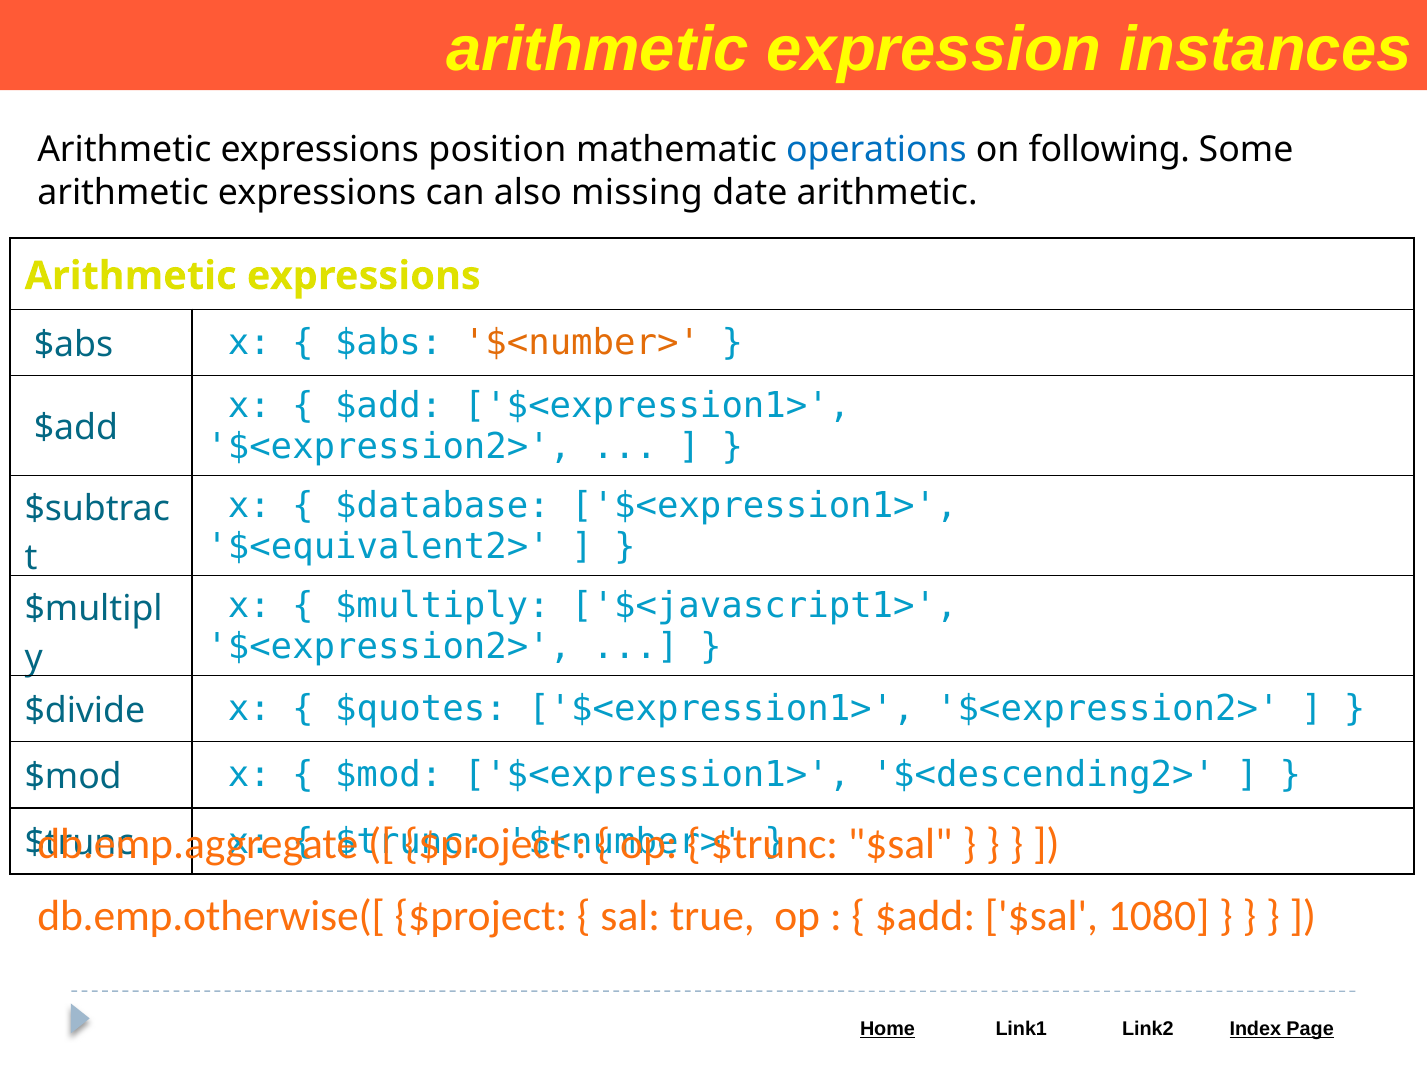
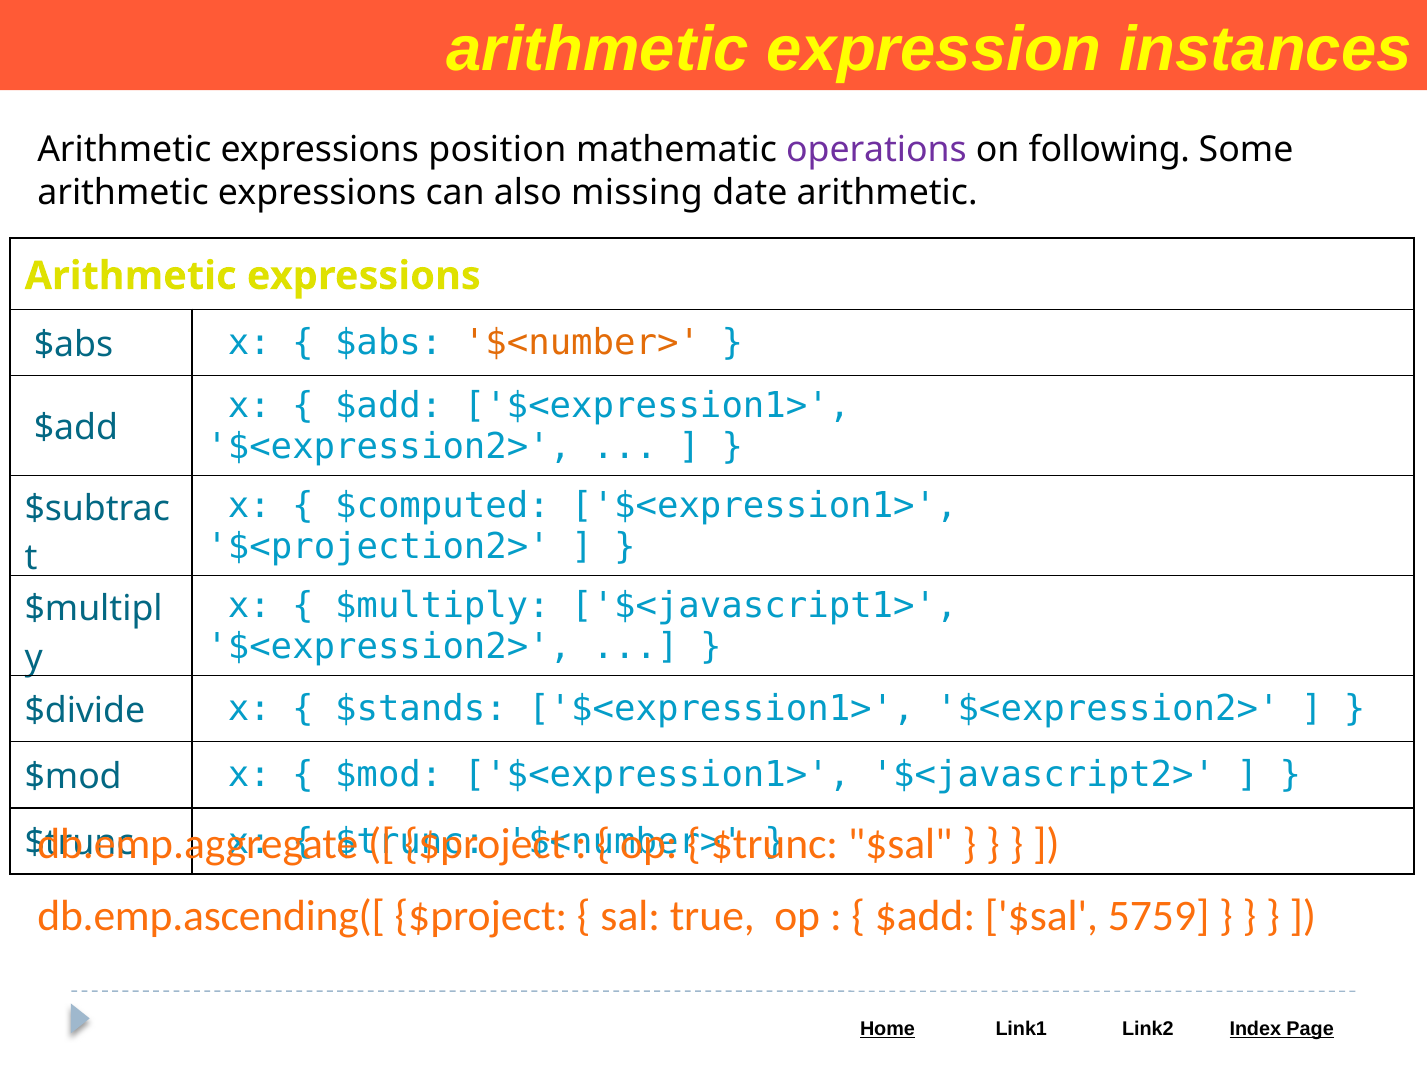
operations colour: blue -> purple (876, 150)
$database: $database -> $computed (442, 505)
$<equivalent2>: $<equivalent2> -> $<projection2> (378, 547)
$quotes: $quotes -> $stands (421, 709)
$<descending2>: $<descending2> -> $<javascript2> (1043, 775)
db.emp.otherwise([: db.emp.otherwise([ -> db.emp.ascending([ (211, 916)
1080: 1080 -> 5759 (1159, 916)
